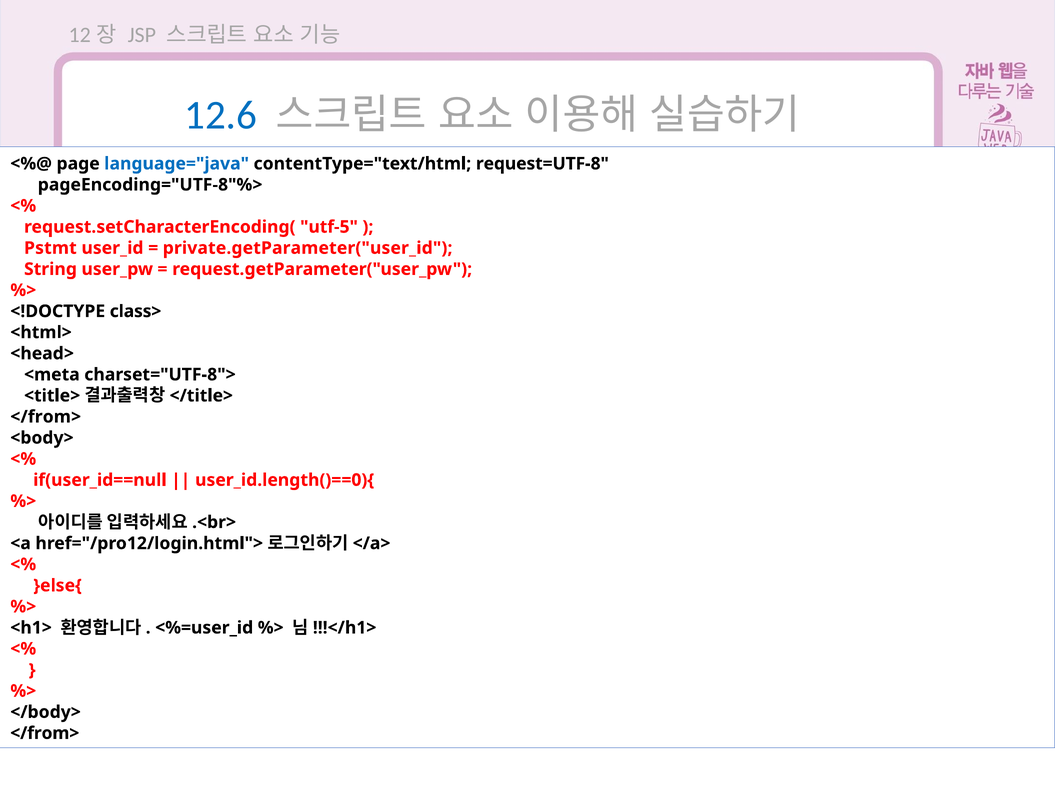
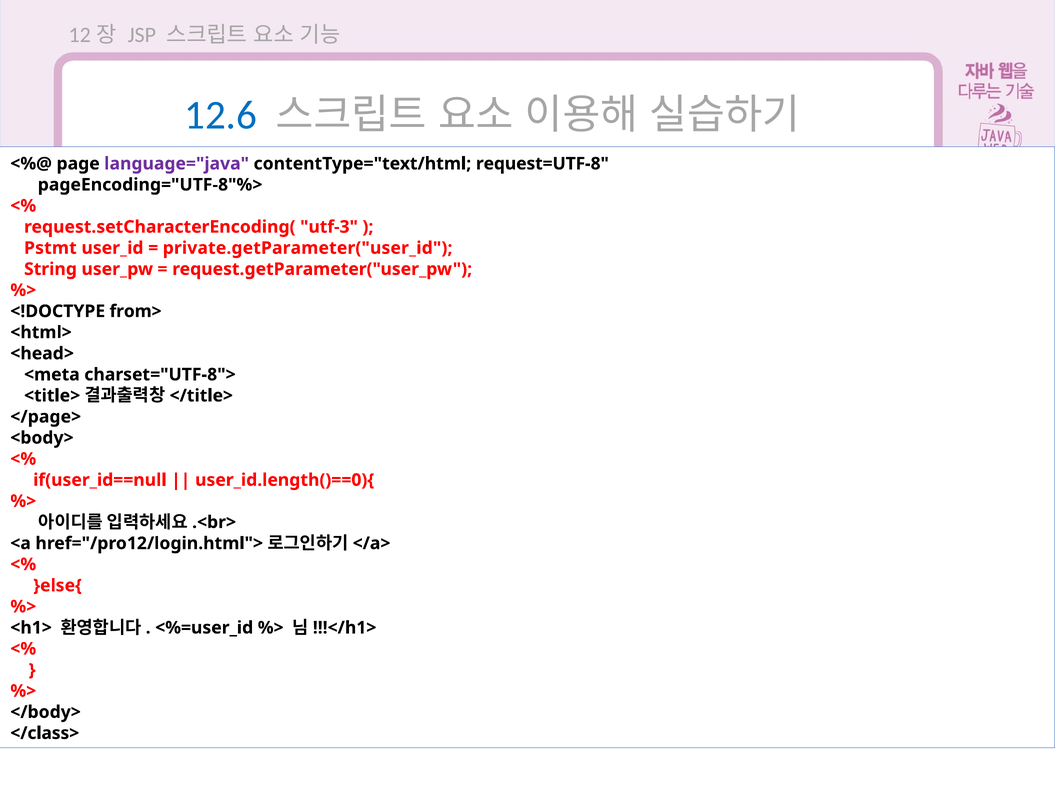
language="java colour: blue -> purple (177, 164)
utf-5: utf-5 -> utf-3 (329, 227)
class>: class> -> from> (136, 311)
</from>: </from> -> </page> (46, 417)
</from>: </from> -> </class> (45, 733)
